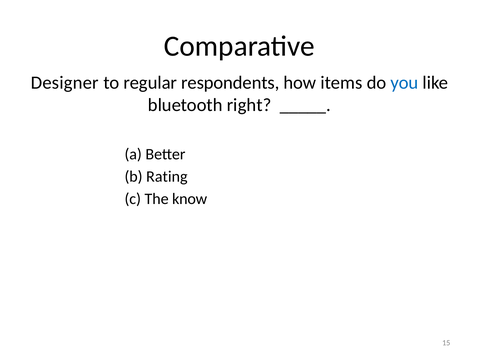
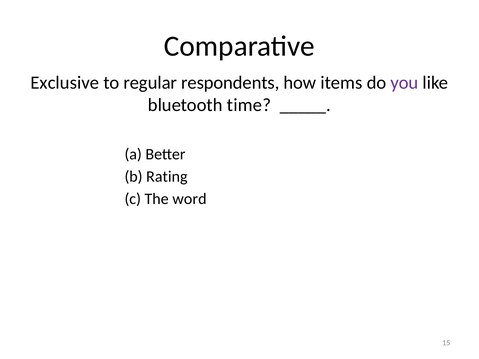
Designer: Designer -> Exclusive (65, 83)
you colour: blue -> purple (404, 83)
right: right -> time (249, 105)
know: know -> word (189, 199)
